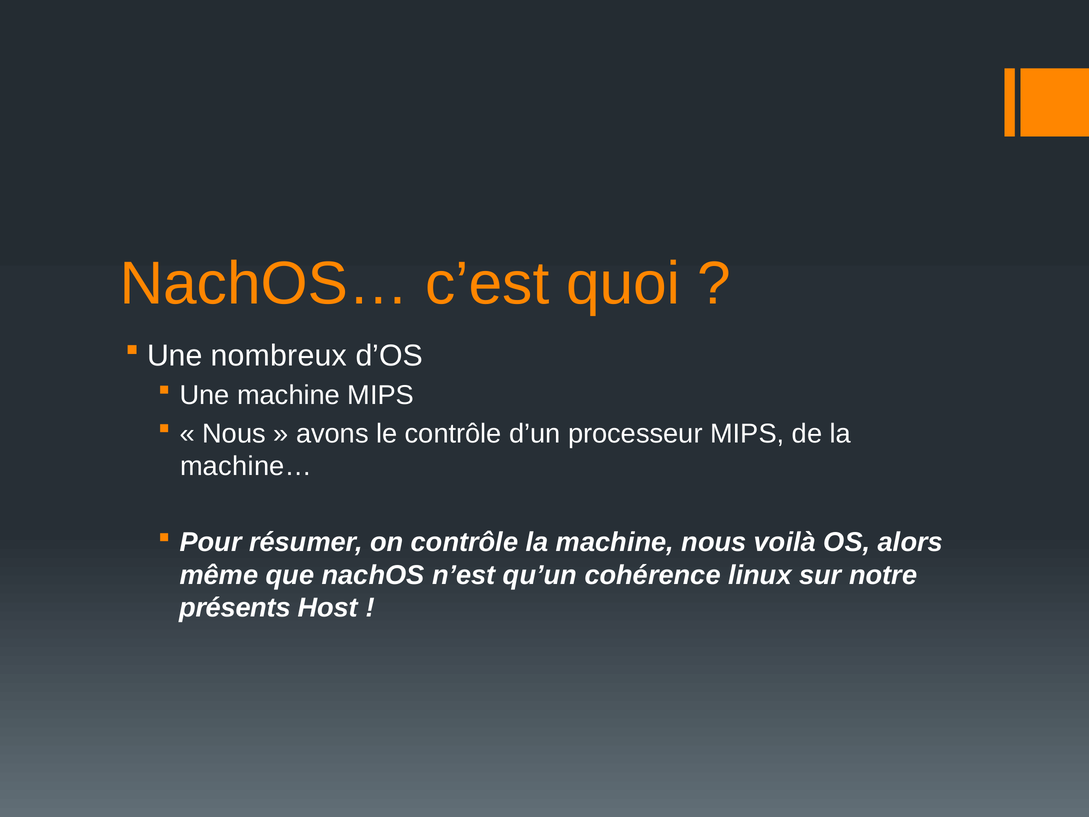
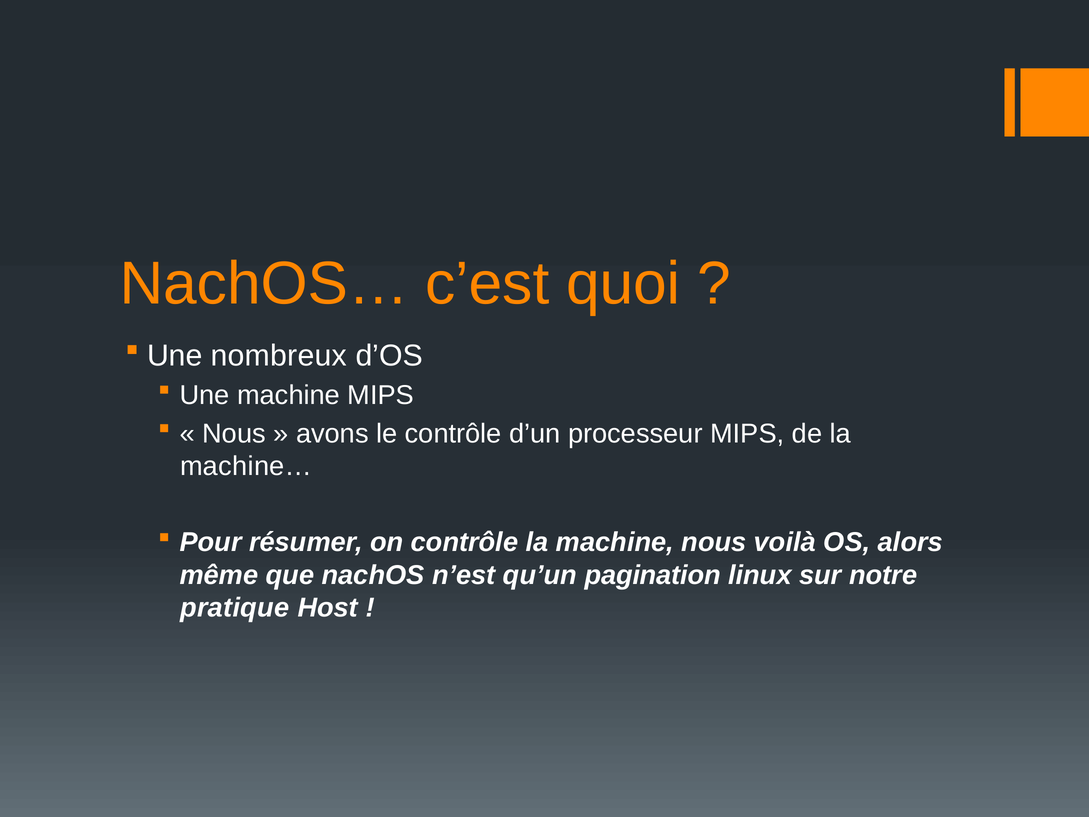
cohérence: cohérence -> pagination (653, 575)
présents: présents -> pratique (235, 608)
